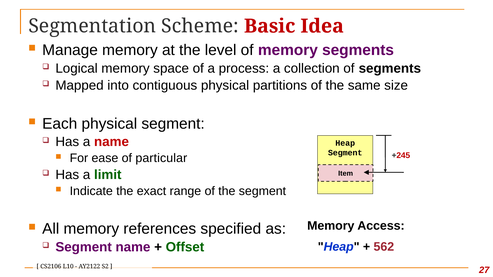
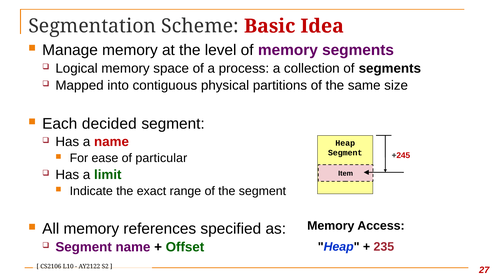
Each physical: physical -> decided (109, 124)
562: 562 -> 235 (384, 247)
